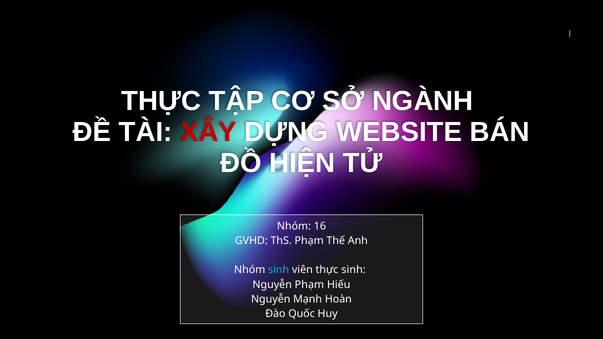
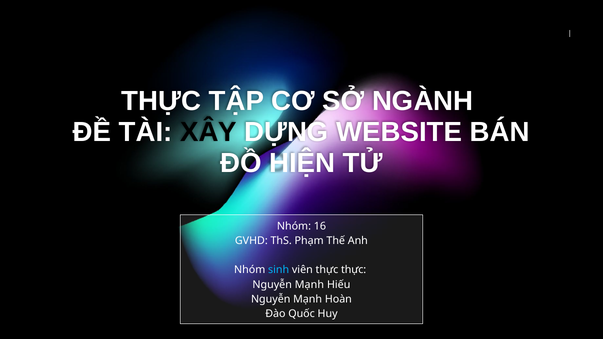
XÂY colour: red -> black (209, 132)
thực sinh: sinh -> thực (354, 270)
Phạm: Phạm -> Mạnh (309, 285)
